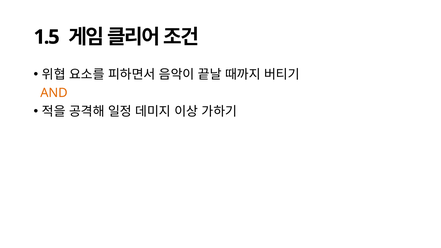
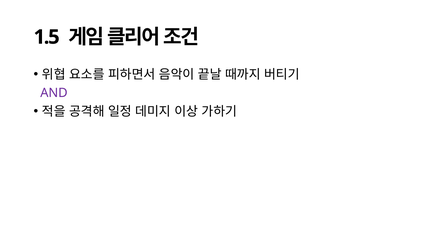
AND colour: orange -> purple (54, 93)
